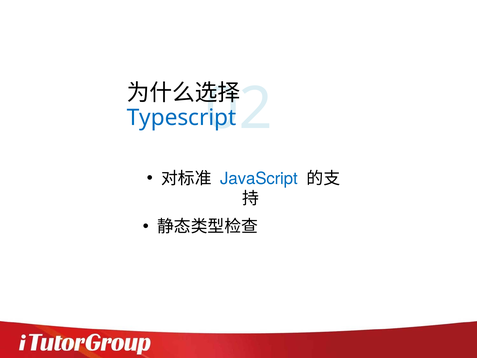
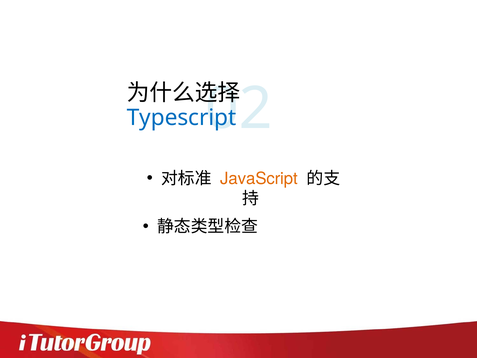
JavaScript colour: blue -> orange (259, 178)
